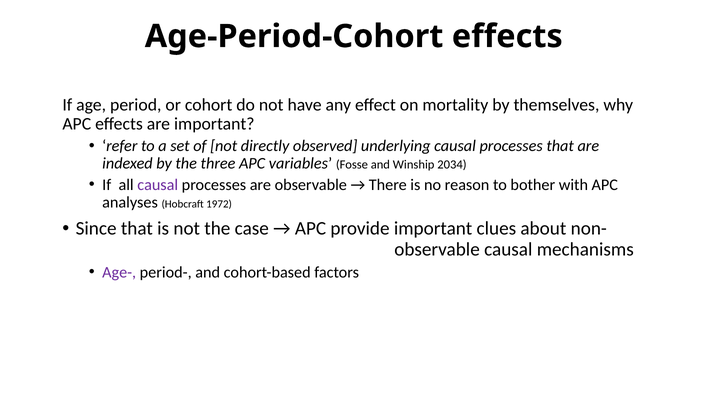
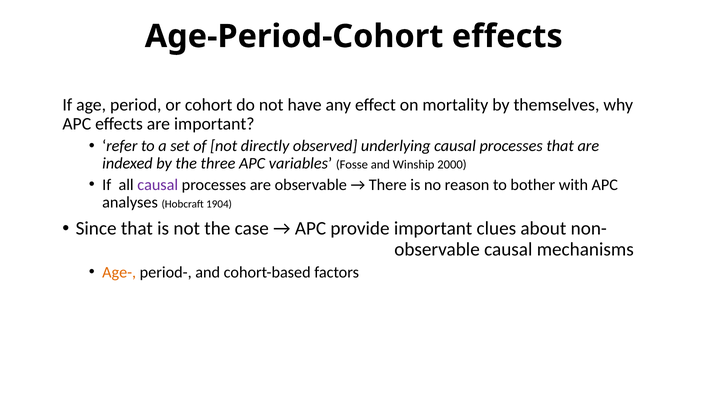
2034: 2034 -> 2000 (452, 165)
1972: 1972 -> 1904 (219, 204)
Age- colour: purple -> orange (119, 272)
